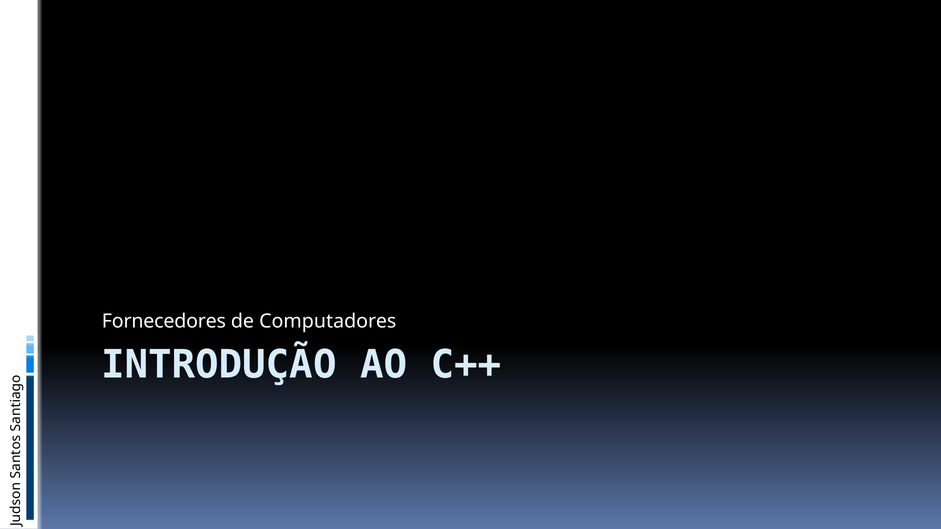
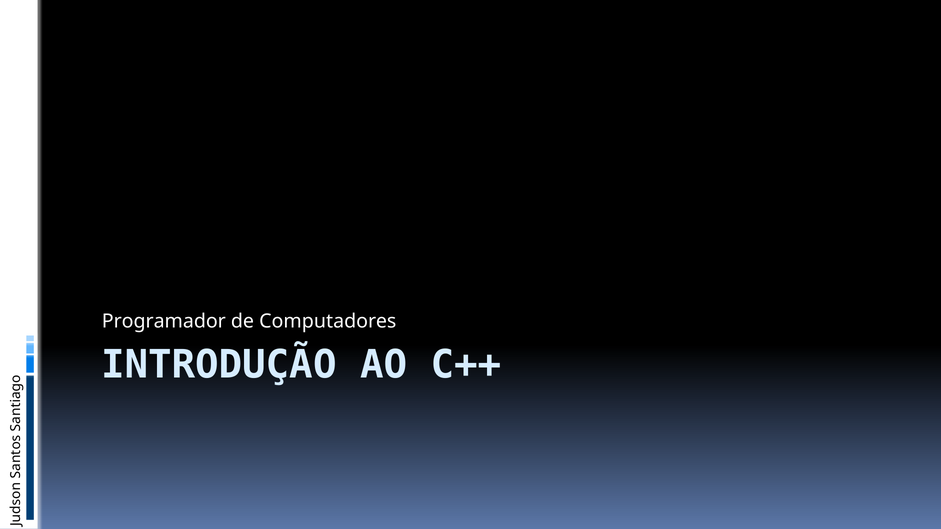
Fornecedores: Fornecedores -> Programador (164, 321)
